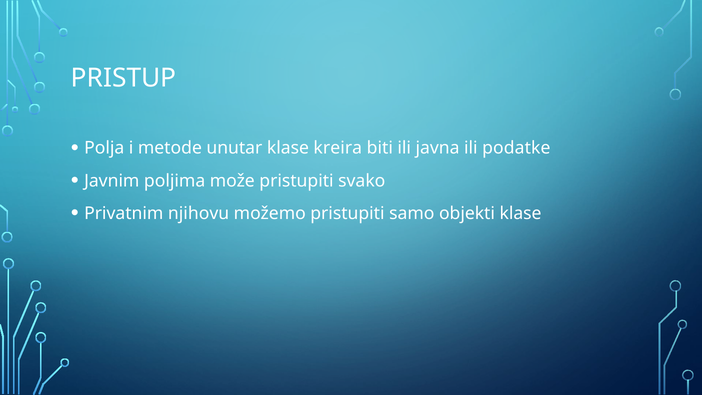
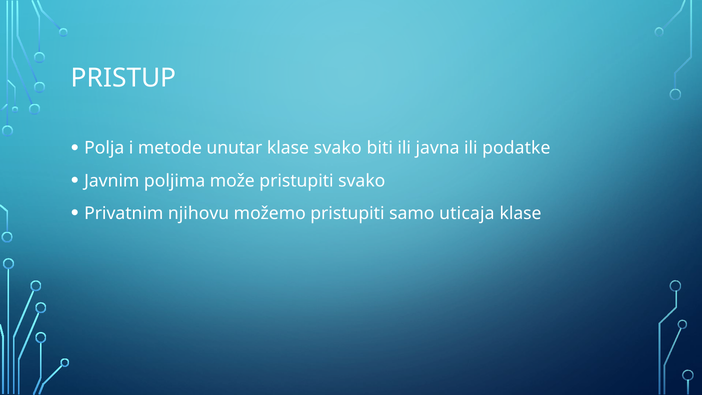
klase kreira: kreira -> svako (338, 148)
objekti: objekti -> uticaja (467, 213)
